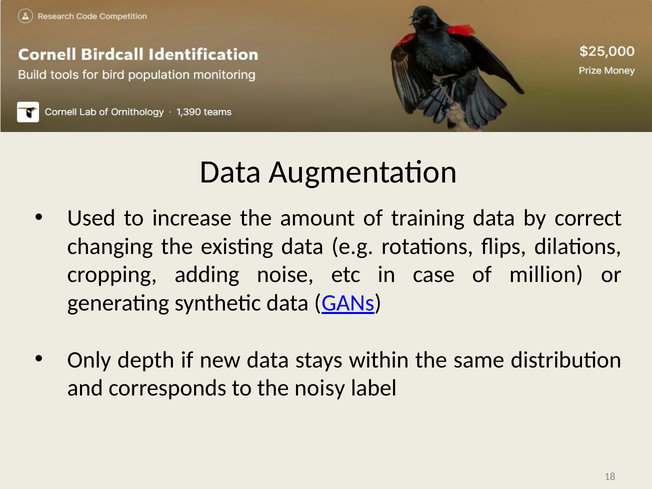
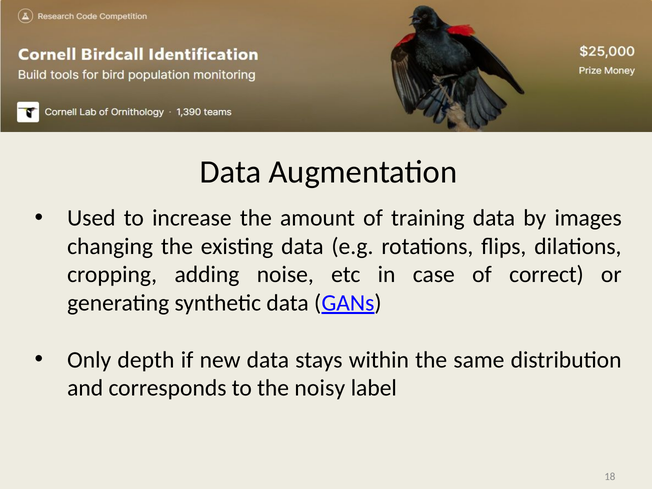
correct: correct -> images (588, 218)
million: million -> correct (546, 275)
